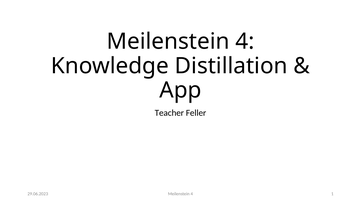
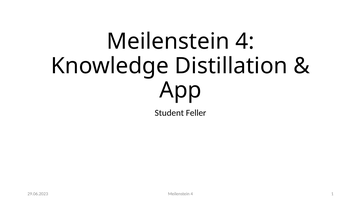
Teacher: Teacher -> Student (169, 113)
